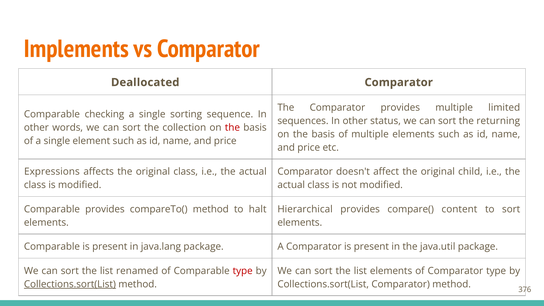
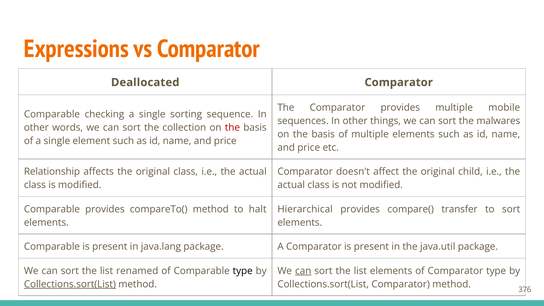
Implements: Implements -> Expressions (76, 49)
limited: limited -> mobile (504, 108)
status: status -> things (386, 121)
returning: returning -> malwares (498, 121)
Expressions: Expressions -> Relationship (52, 172)
content: content -> transfer (460, 209)
type colour: red -> black (243, 271)
can underline: none -> present (303, 271)
